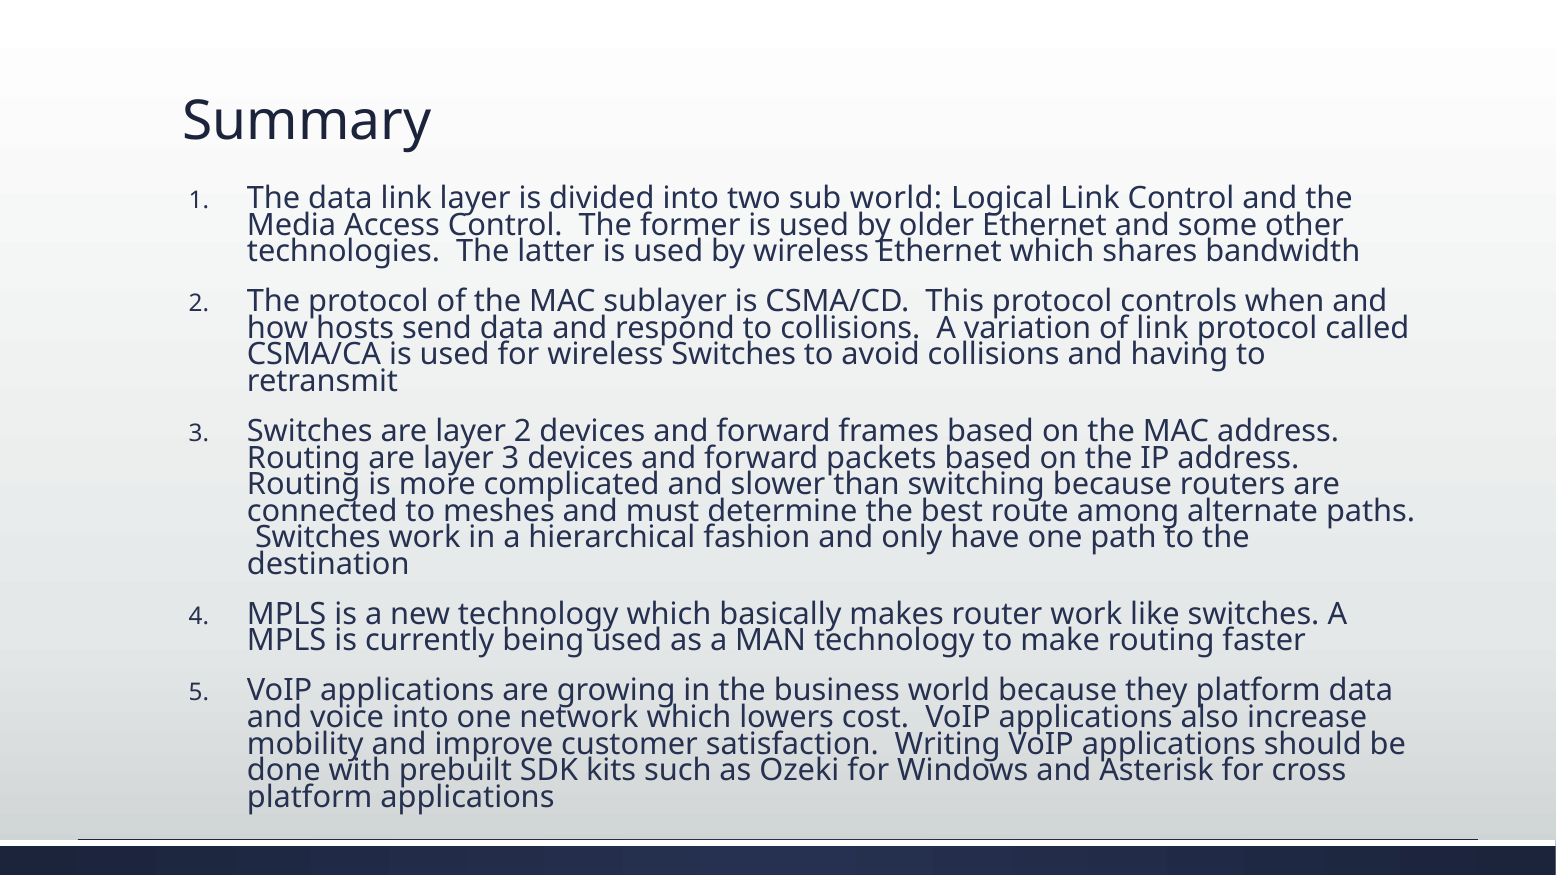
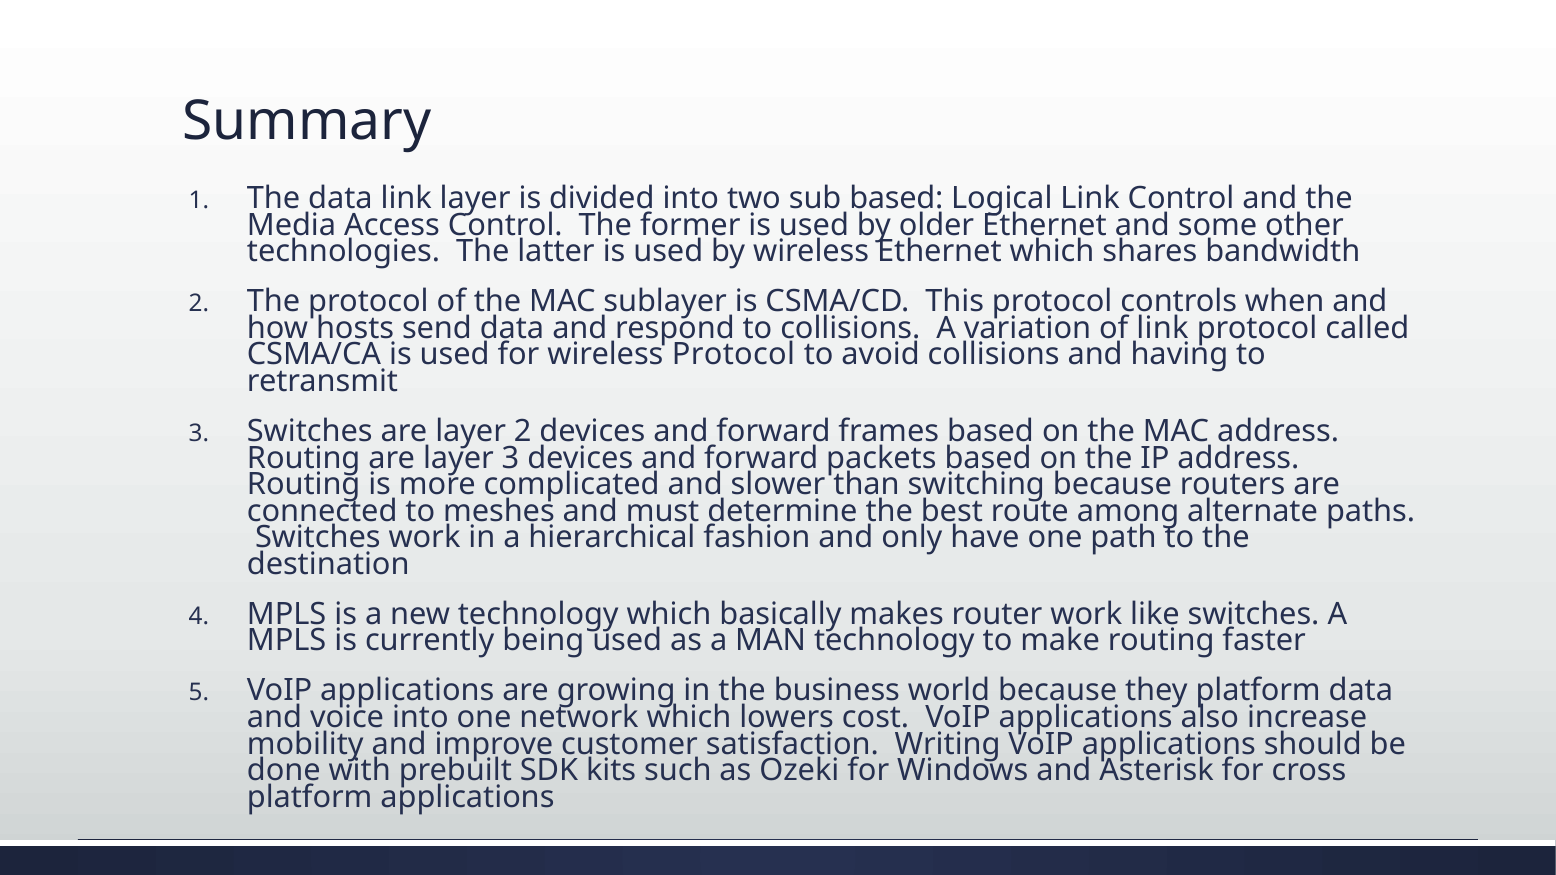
sub world: world -> based (896, 199)
wireless Switches: Switches -> Protocol (734, 355)
